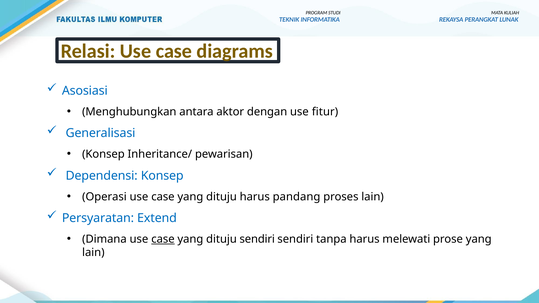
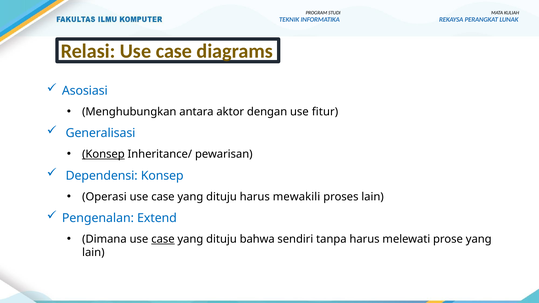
Konsep underline: none -> present (103, 154)
pandang: pandang -> mewakili (297, 197)
Persyaratan: Persyaratan -> Pengenalan (98, 218)
dituju sendiri: sendiri -> bahwa (257, 239)
